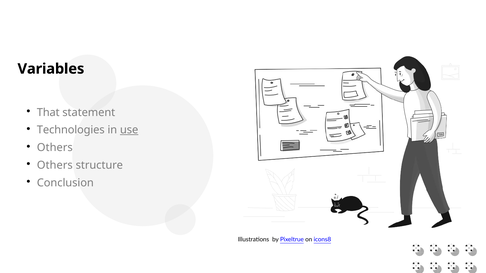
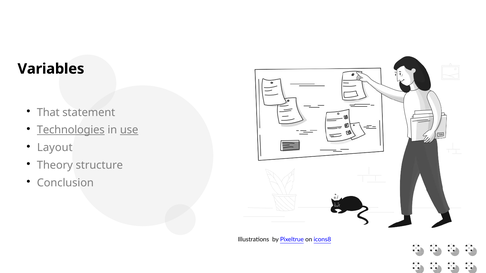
Technologies underline: none -> present (71, 130)
Others: Others -> Layout (55, 148)
Others: Others -> Theory (55, 165)
